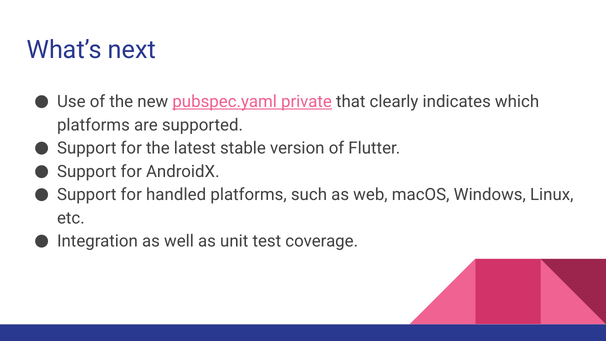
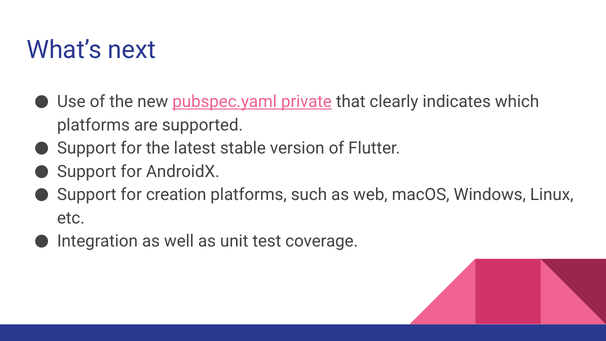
handled: handled -> creation (176, 195)
